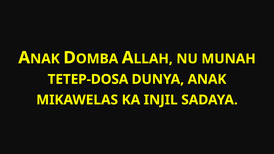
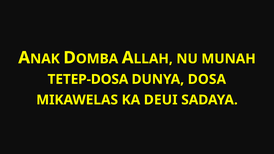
ANAK: ANAK -> DOSA (207, 79)
INJIL: INJIL -> DEUI (161, 100)
